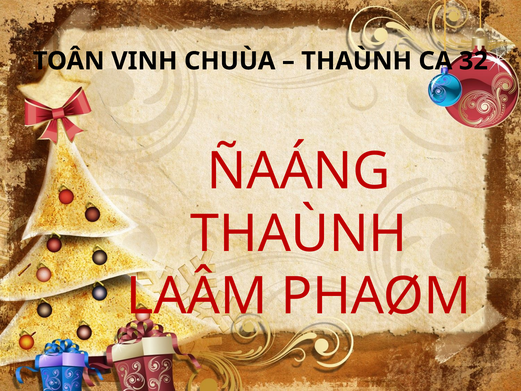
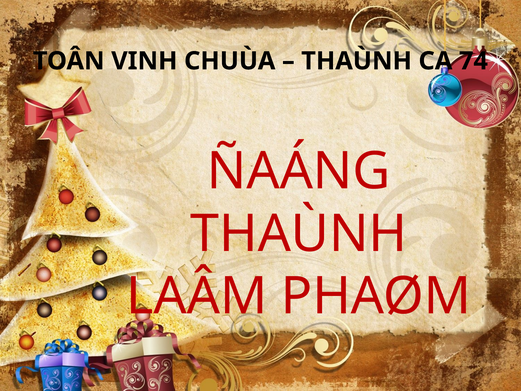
32: 32 -> 74 (473, 61)
